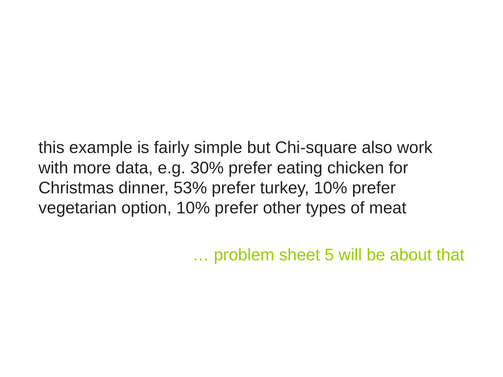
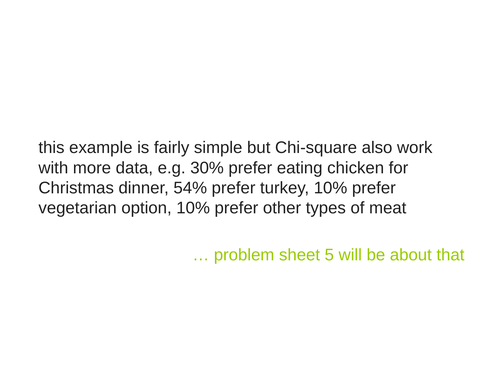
53%: 53% -> 54% (190, 188)
